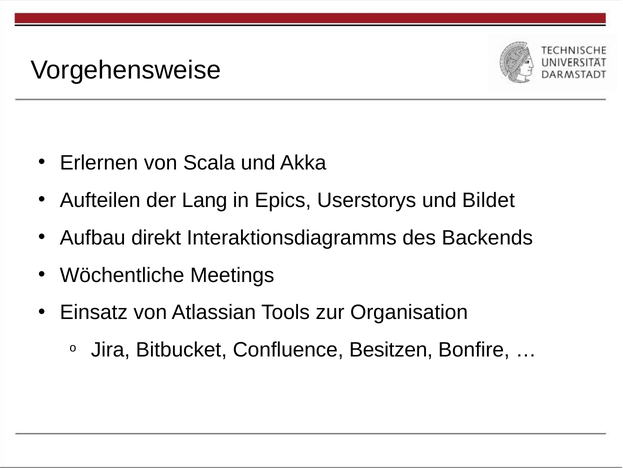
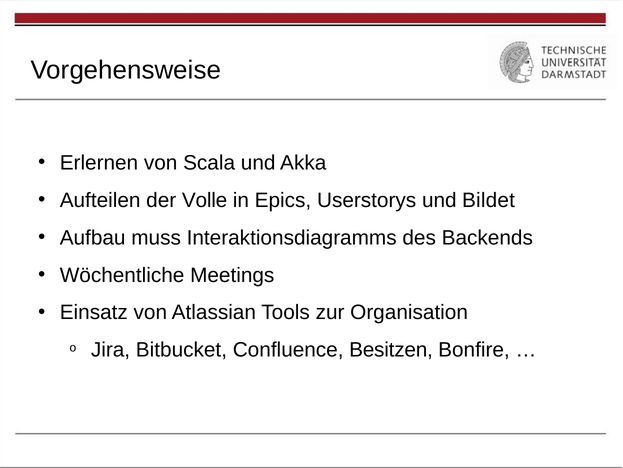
Lang: Lang -> Volle (205, 200)
direkt: direkt -> muss (156, 237)
